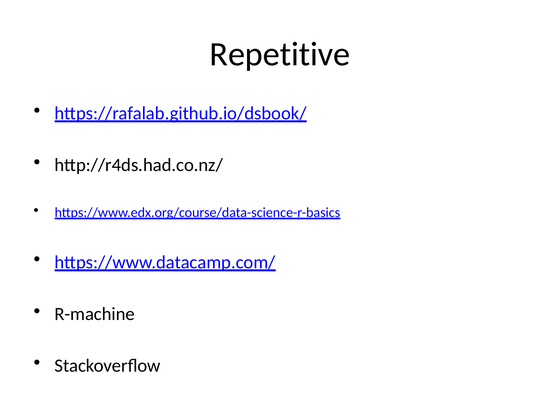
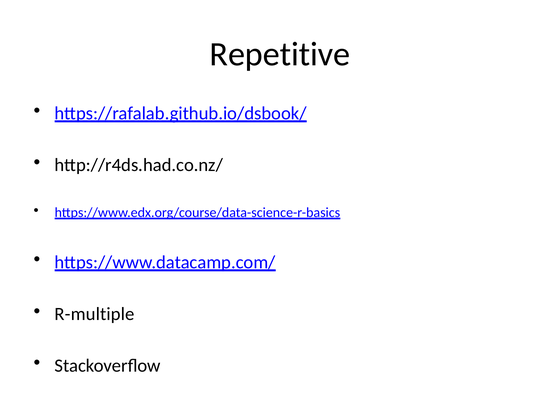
R-machine: R-machine -> R-multiple (95, 314)
